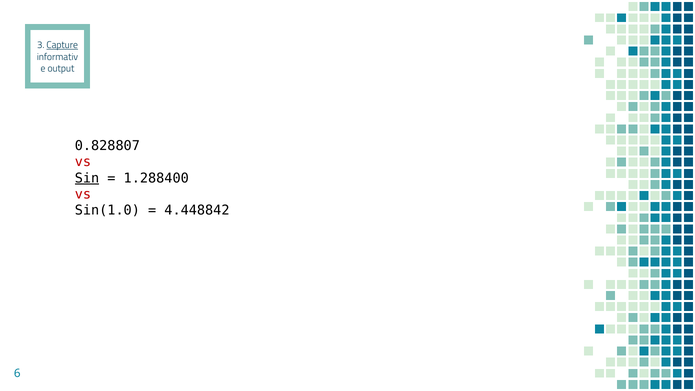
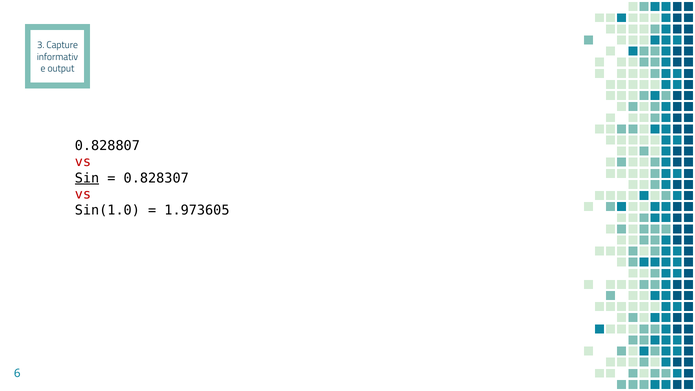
Capture underline: present -> none (62, 45)
1.288400: 1.288400 -> 0.828307 (156, 178)
4.448842: 4.448842 -> 1.973605 (197, 210)
